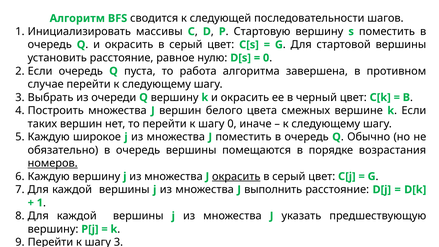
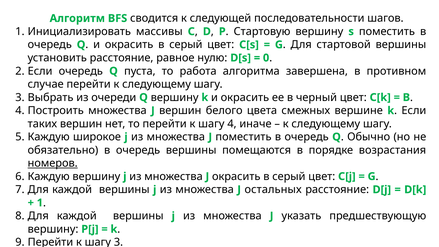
шагу 0: 0 -> 4 (232, 124)
окрасить underline: present -> none (236, 176)
выполнить: выполнить -> остальных (273, 190)
